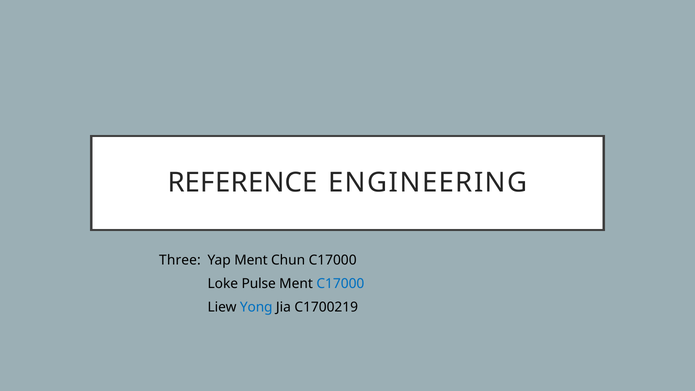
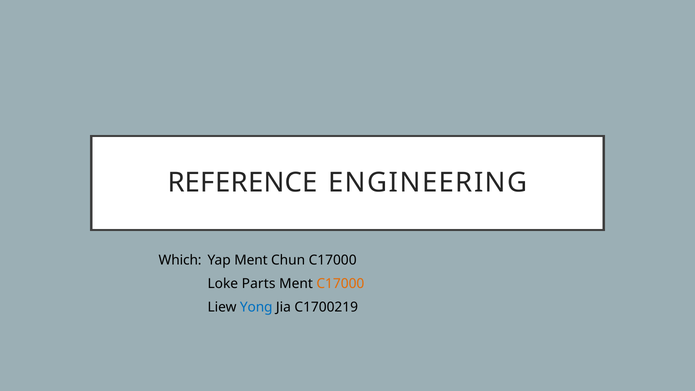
Three: Three -> Which (180, 260)
Pulse: Pulse -> Parts (259, 284)
C17000 colour: blue -> orange (340, 284)
